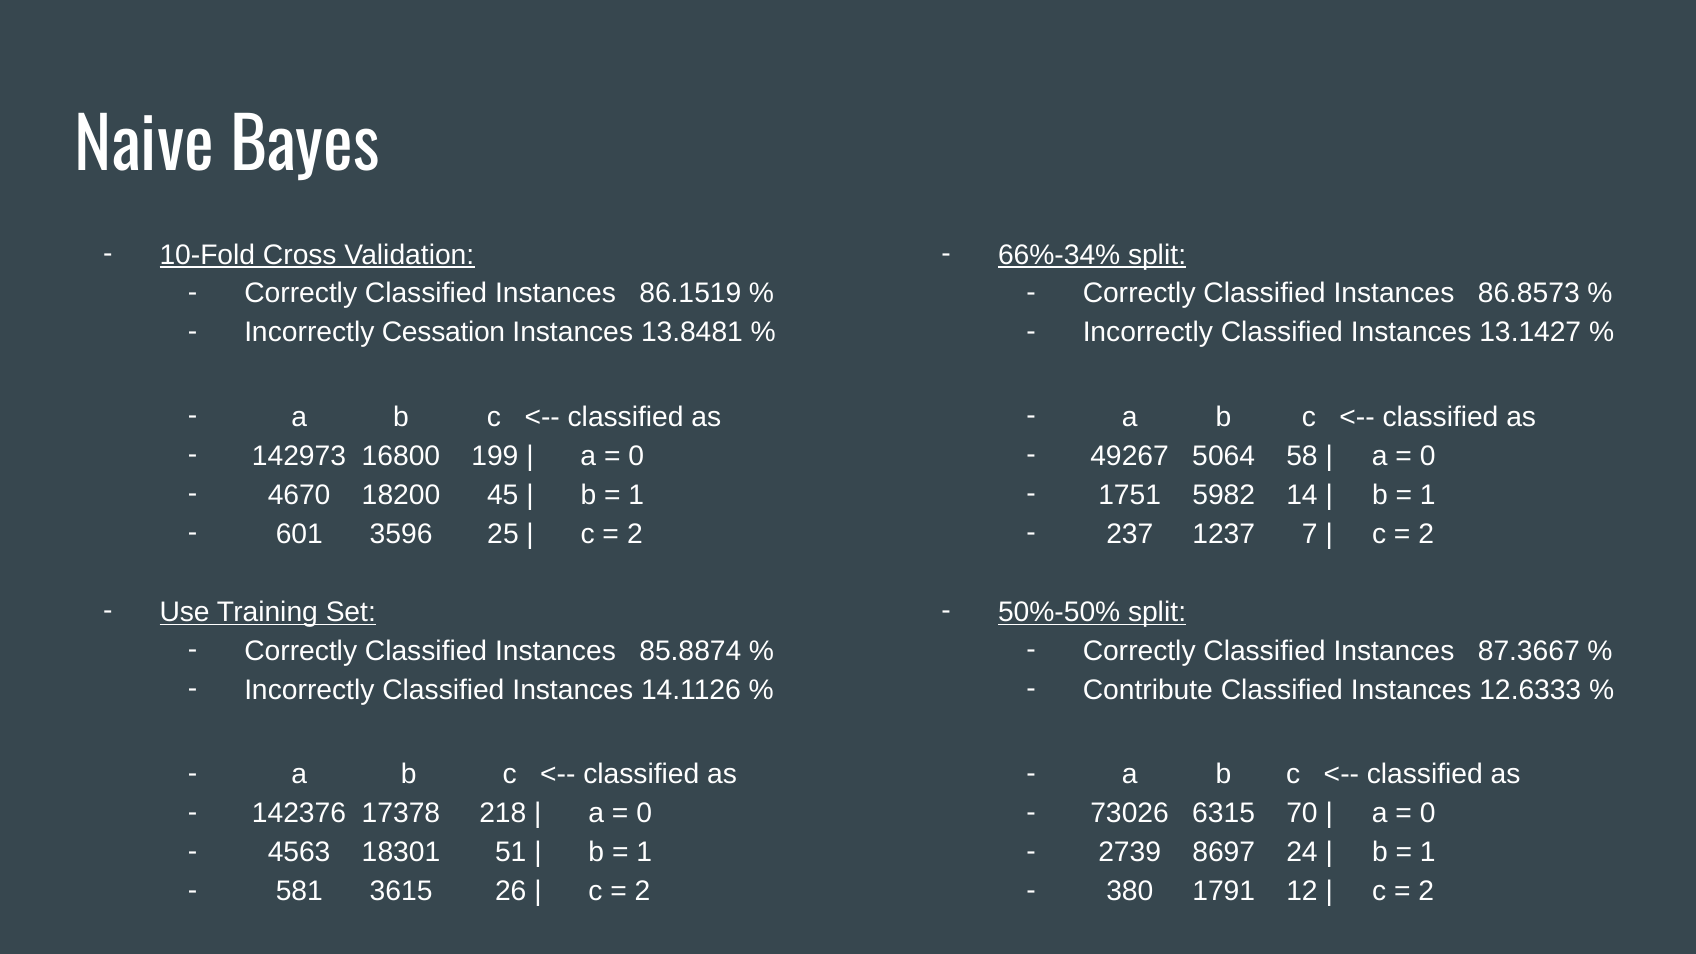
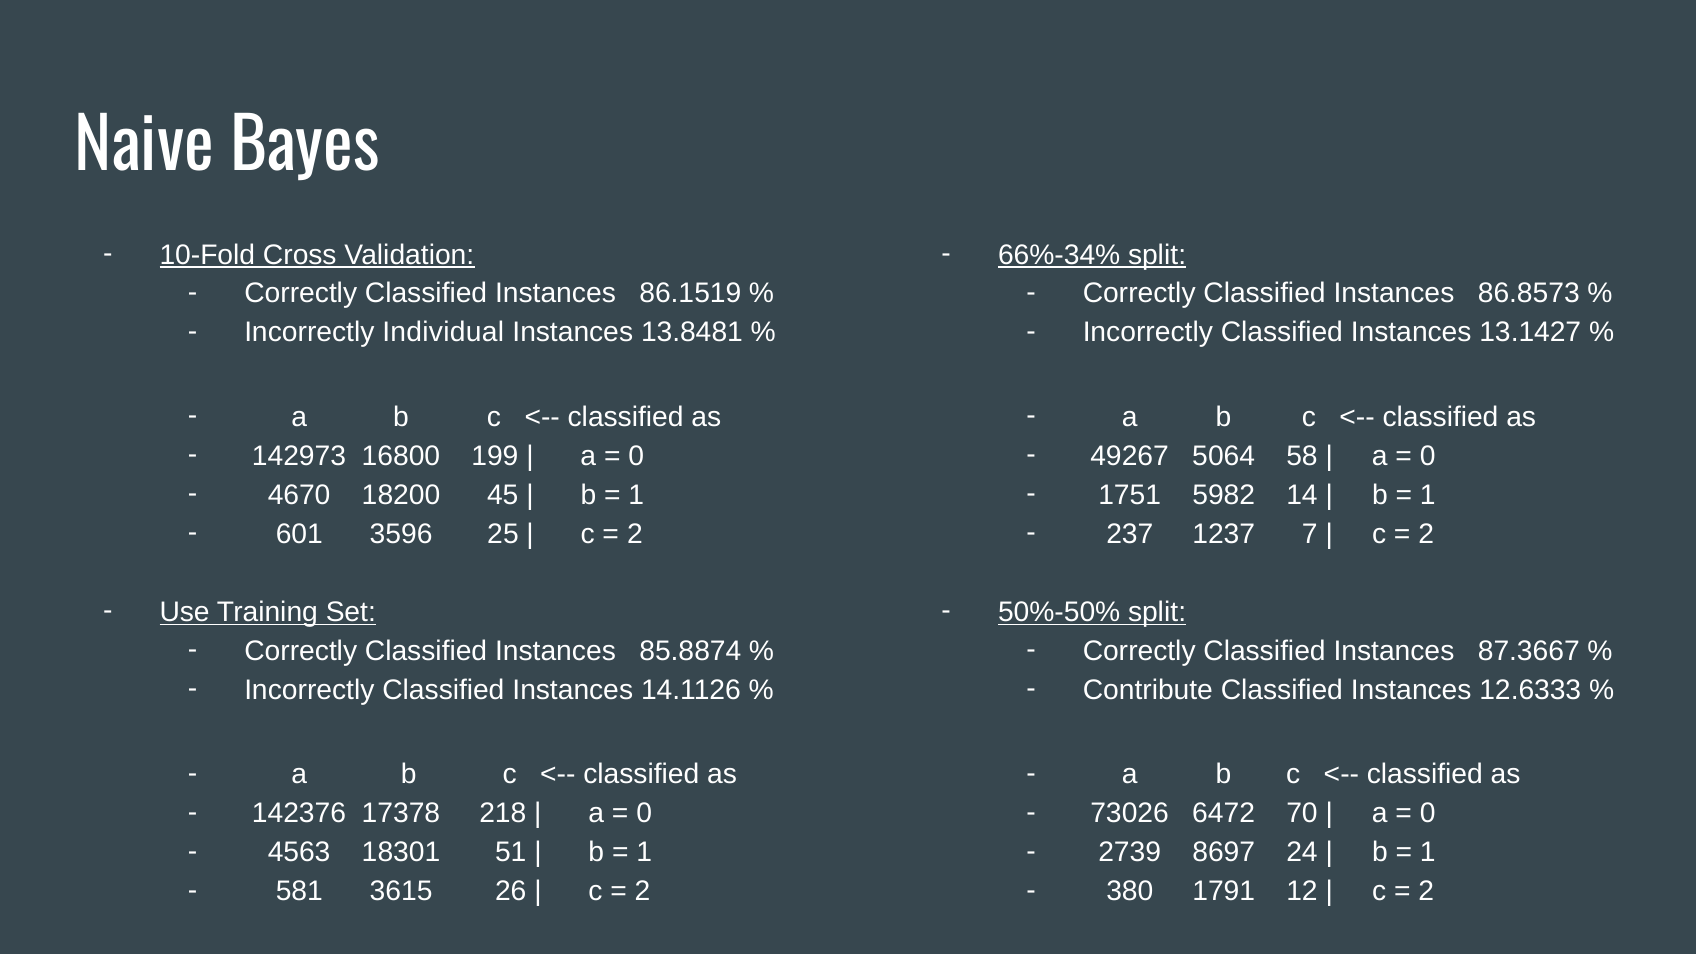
Cessation: Cessation -> Individual (443, 333)
6315: 6315 -> 6472 (1224, 814)
